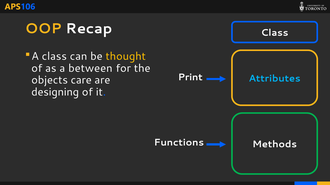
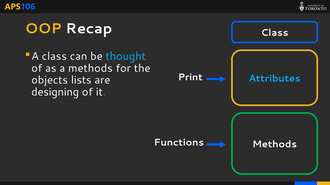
thought colour: yellow -> light blue (126, 57)
a between: between -> methods (90, 68)
care: care -> lists (81, 80)
